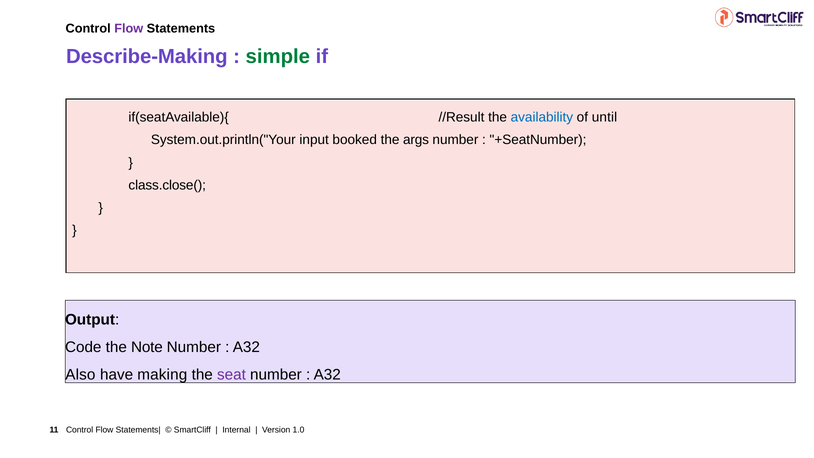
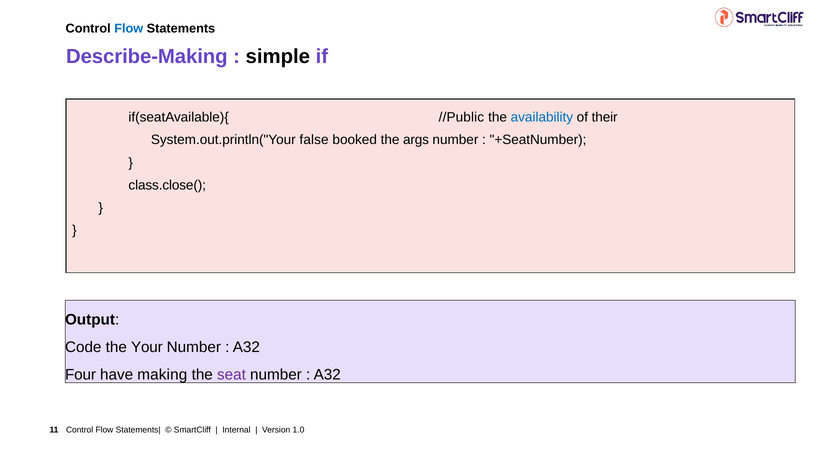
Flow colour: purple -> blue (129, 28)
simple colour: green -> black (278, 57)
//Result: //Result -> //Public (461, 117)
until: until -> their (605, 117)
input: input -> false (314, 140)
Note: Note -> Your (147, 347)
Also: Also -> Four (81, 375)
